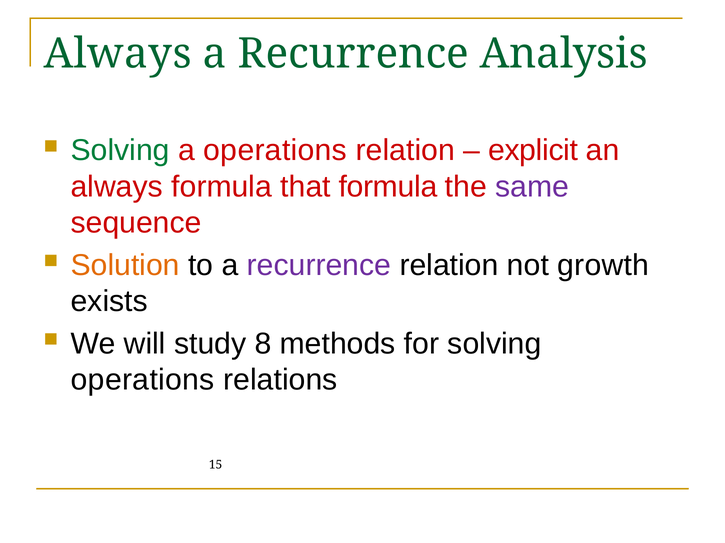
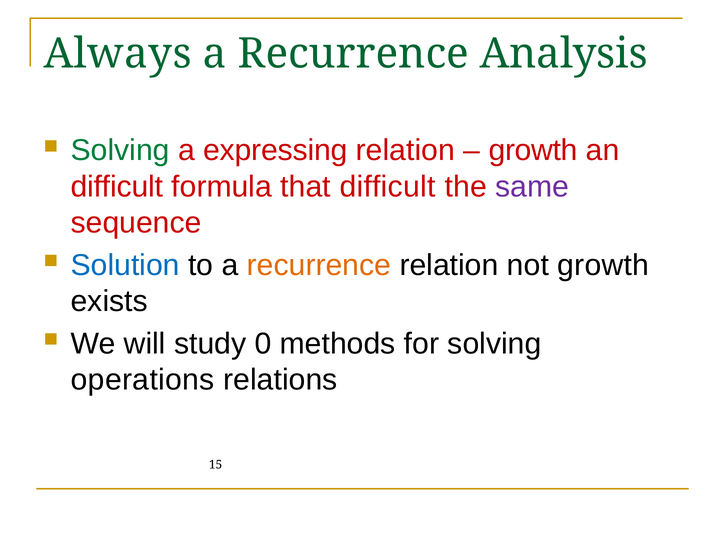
a operations: operations -> expressing (275, 151)
explicit: explicit -> growth (533, 151)
always: always -> difficult (117, 187)
that formula: formula -> difficult (388, 187)
Solution colour: orange -> blue (125, 266)
recurrence colour: purple -> orange (319, 266)
8: 8 -> 0 (263, 344)
